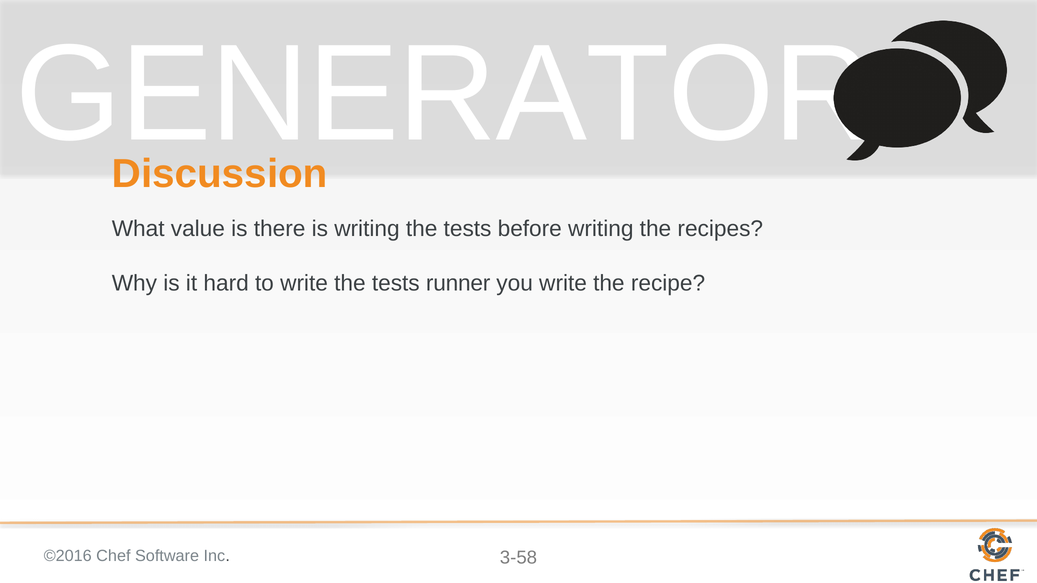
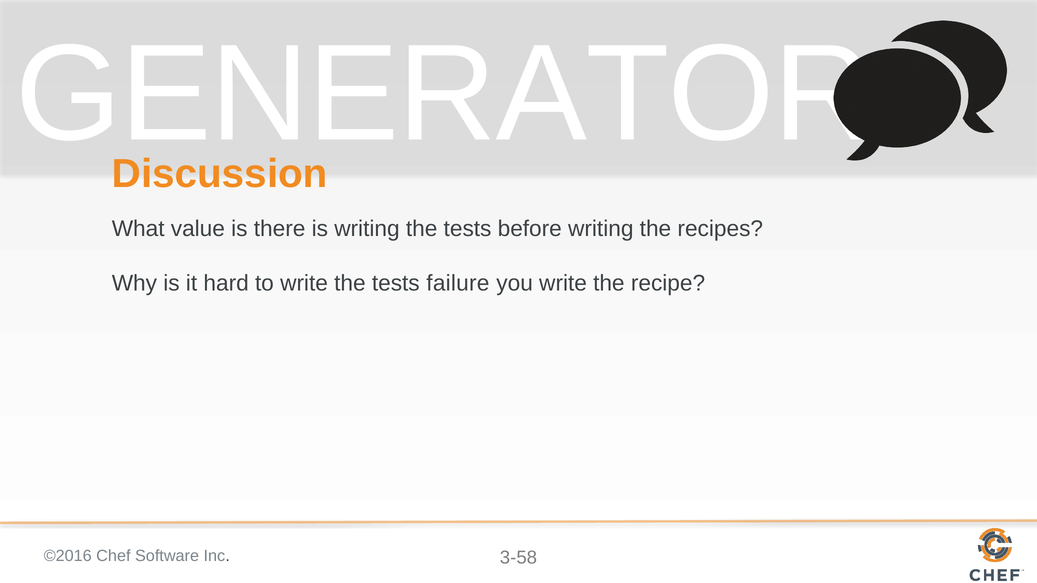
runner: runner -> failure (458, 284)
